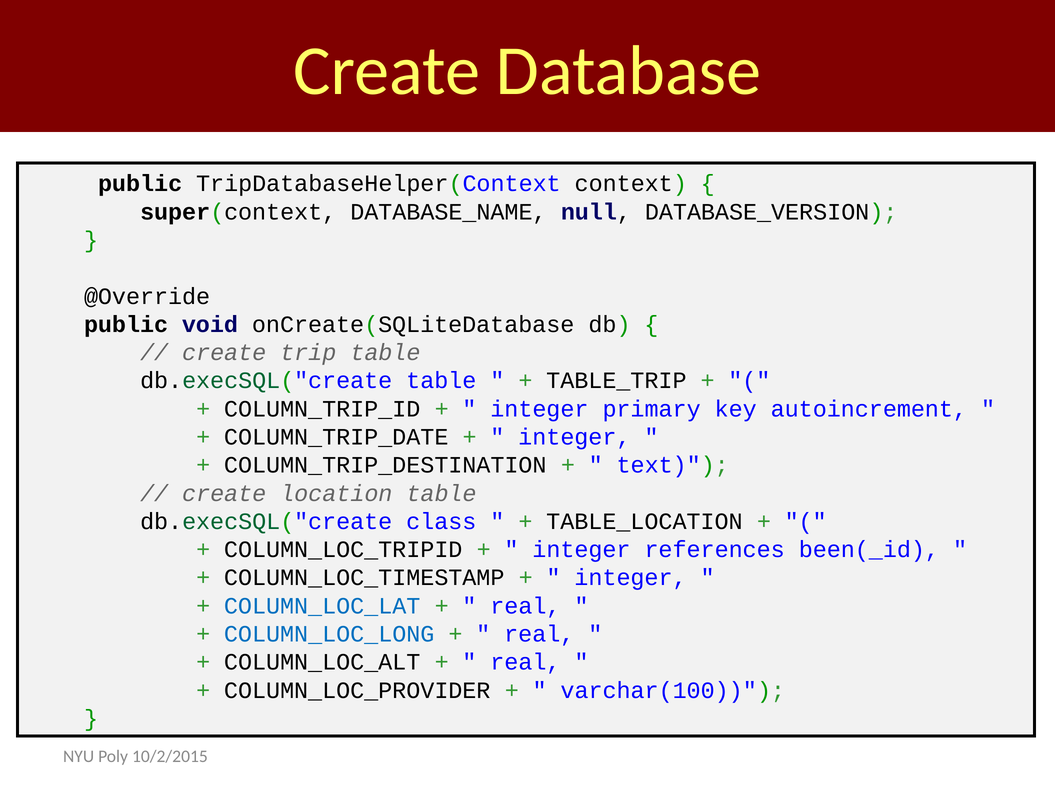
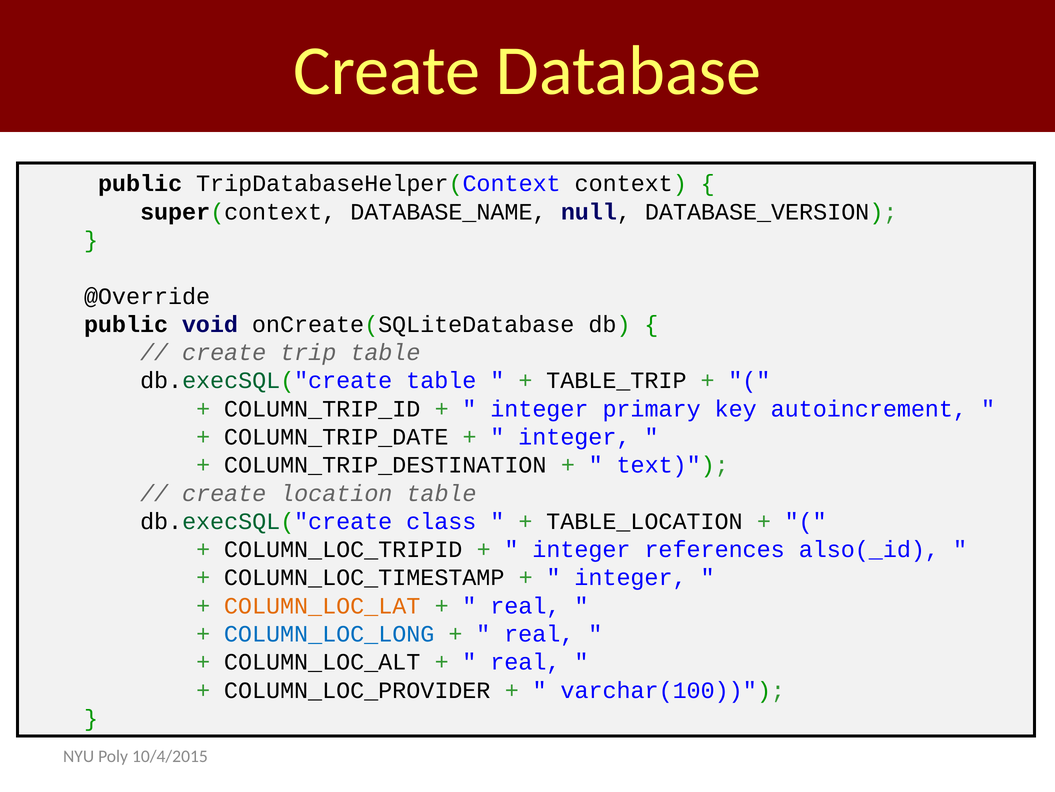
been(_id: been(_id -> also(_id (869, 549)
COLUMN_LOC_LAT colour: blue -> orange (322, 605)
10/2/2015: 10/2/2015 -> 10/4/2015 (170, 756)
